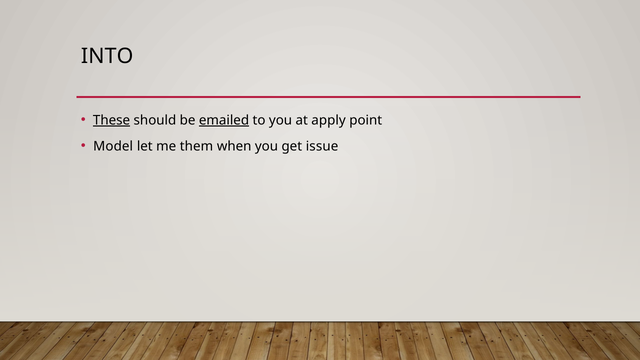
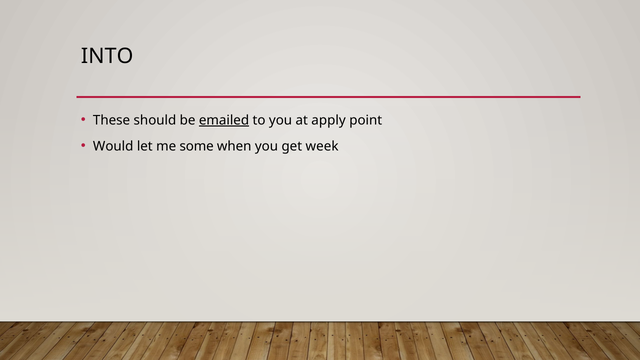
These underline: present -> none (112, 120)
Model: Model -> Would (113, 146)
them: them -> some (197, 146)
issue: issue -> week (322, 146)
